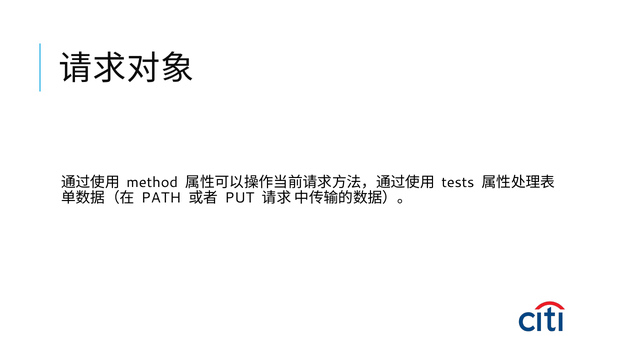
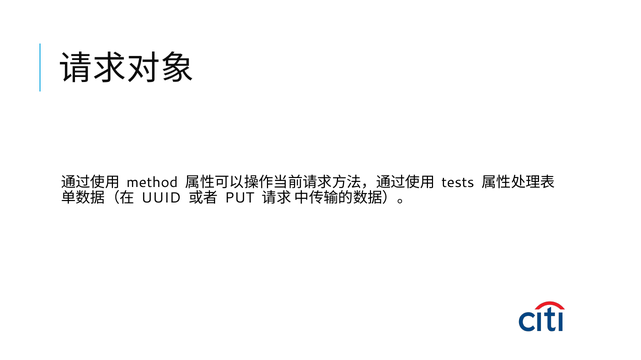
PATH: PATH -> UUID (161, 198)
